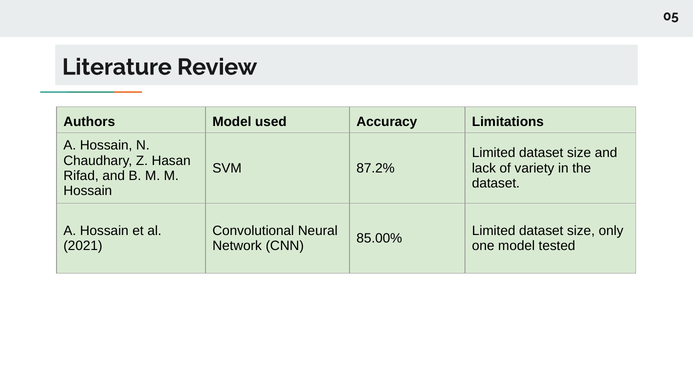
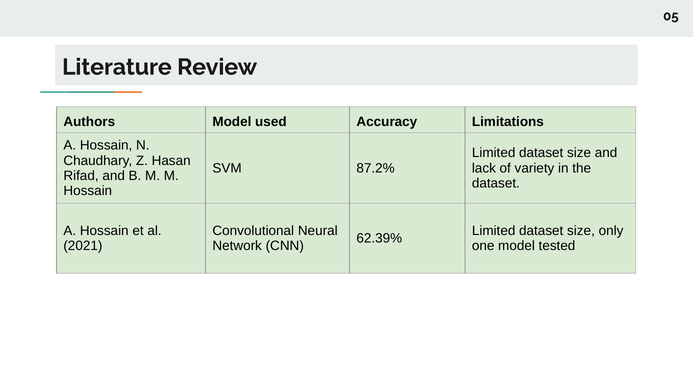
85.00%: 85.00% -> 62.39% (379, 238)
